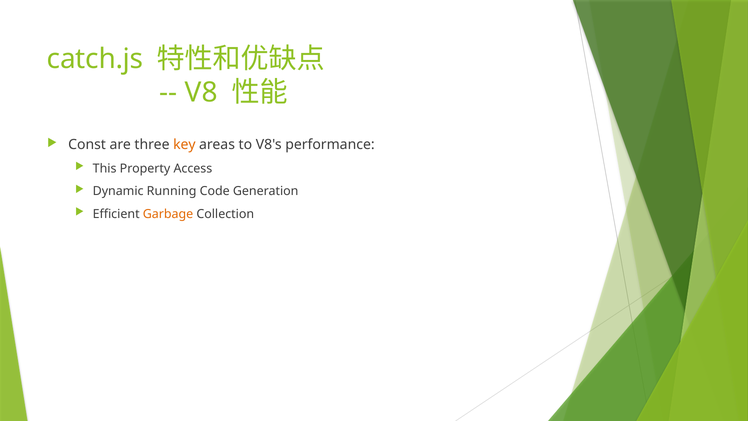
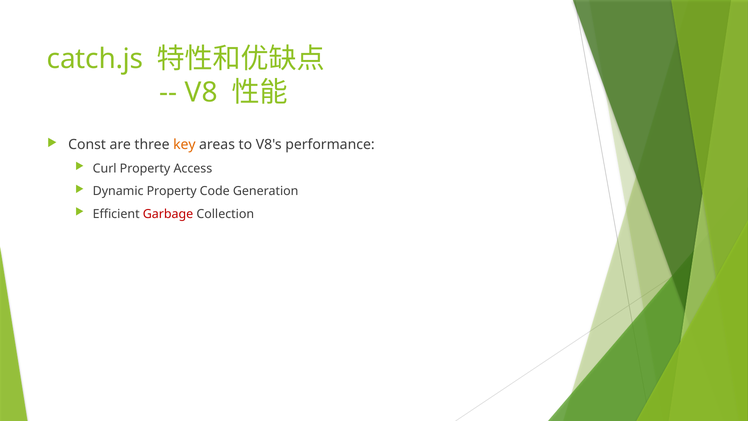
This: This -> Curl (105, 168)
Dynamic Running: Running -> Property (172, 191)
Garbage colour: orange -> red (168, 214)
